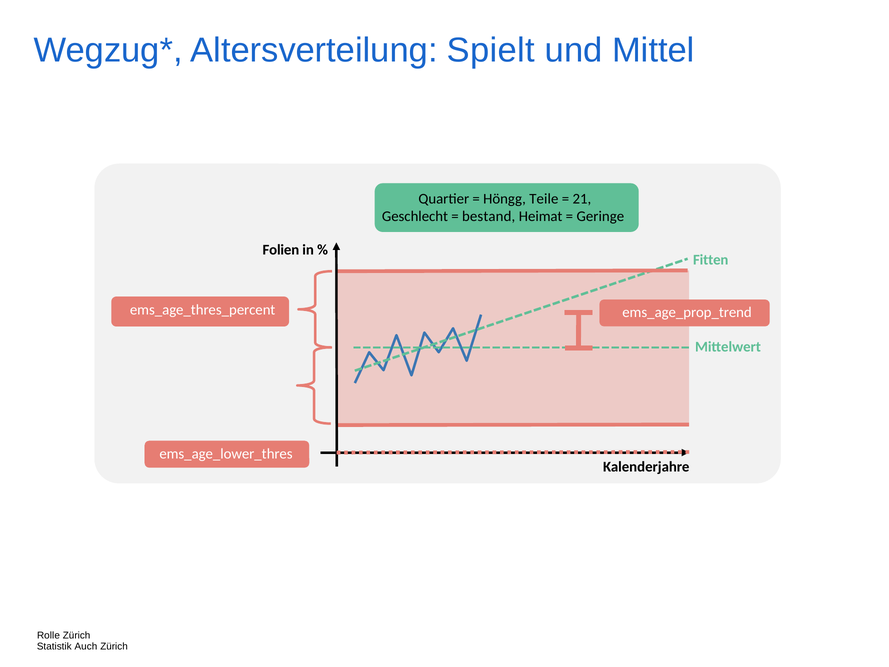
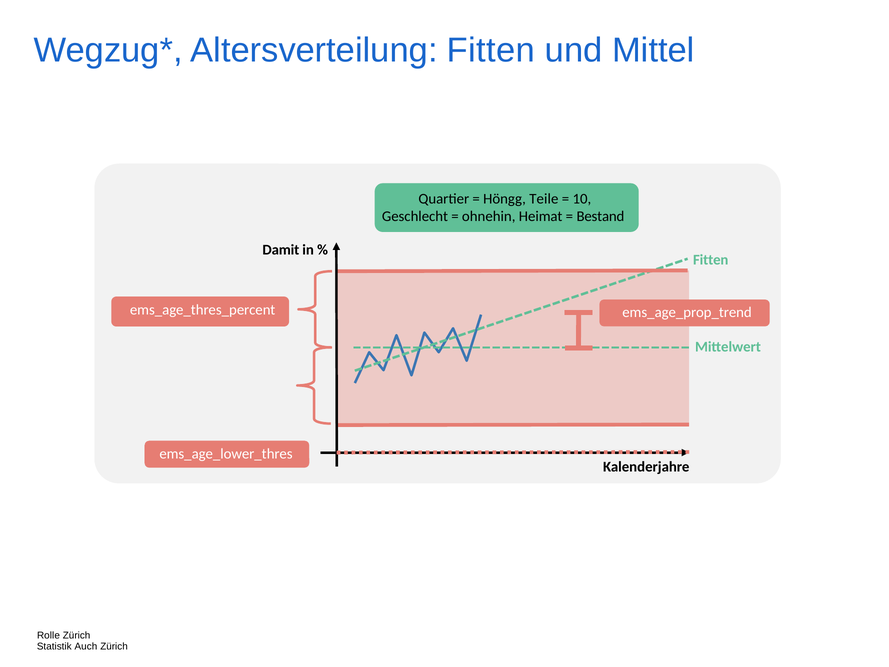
Altersverteilung Spielt: Spielt -> Fitten (491, 50)
21: 21 -> 10 (582, 199)
bestand: bestand -> ohnehin (489, 216)
Geringe: Geringe -> Bestand (600, 216)
Folien: Folien -> Damit (281, 250)
